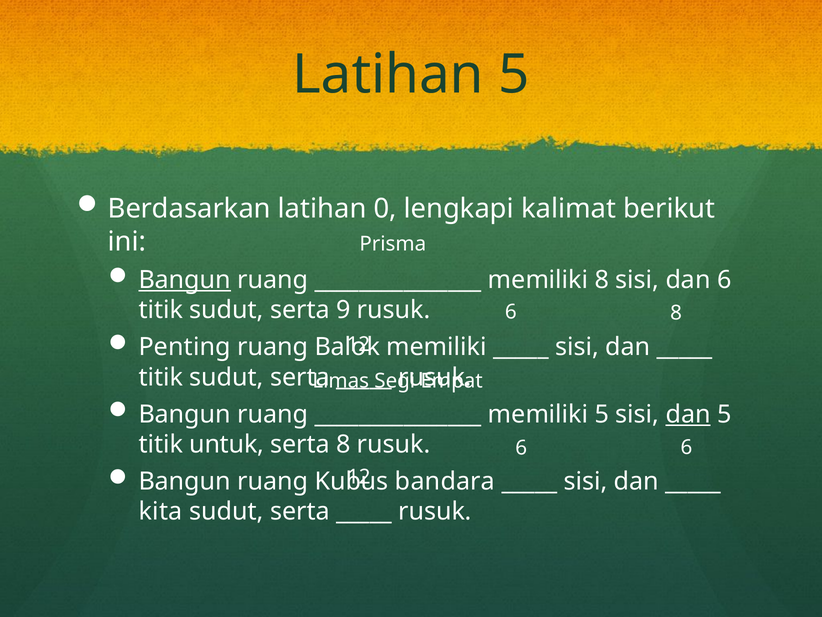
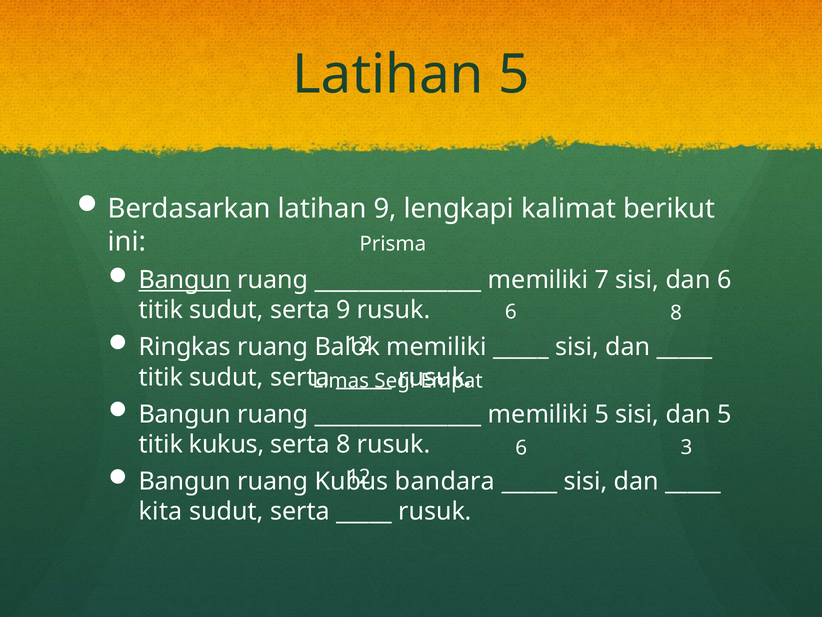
latihan 0: 0 -> 9 (385, 209)
memiliki 8: 8 -> 7 (602, 280)
Penting: Penting -> Ringkas (185, 347)
dan underline: present -> none (688, 414)
untuk: untuk -> kukus (227, 444)
6 6: 6 -> 3 (686, 447)
